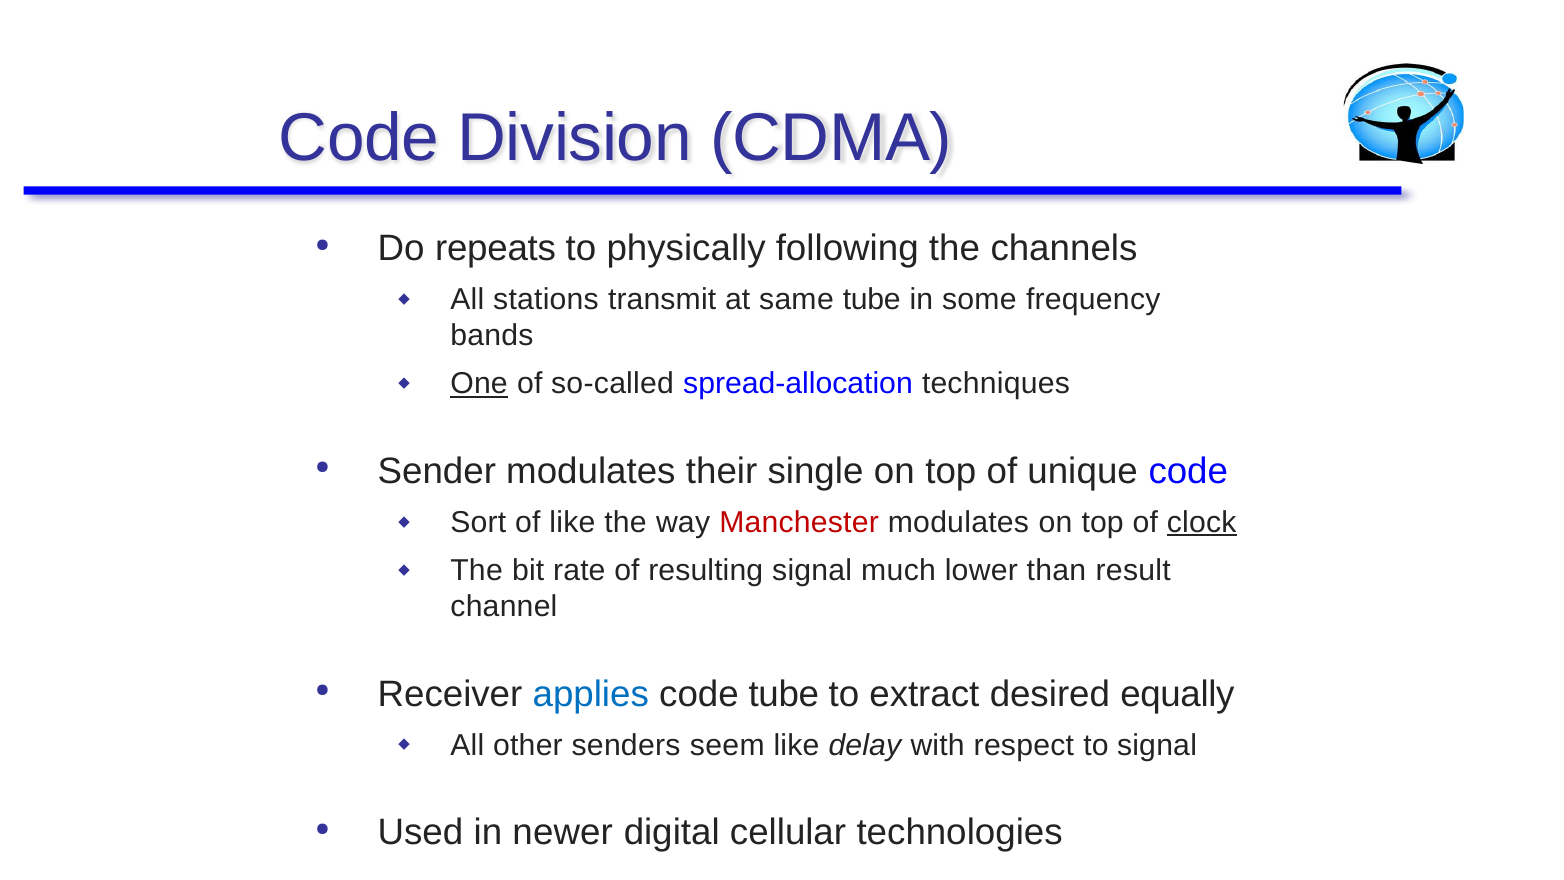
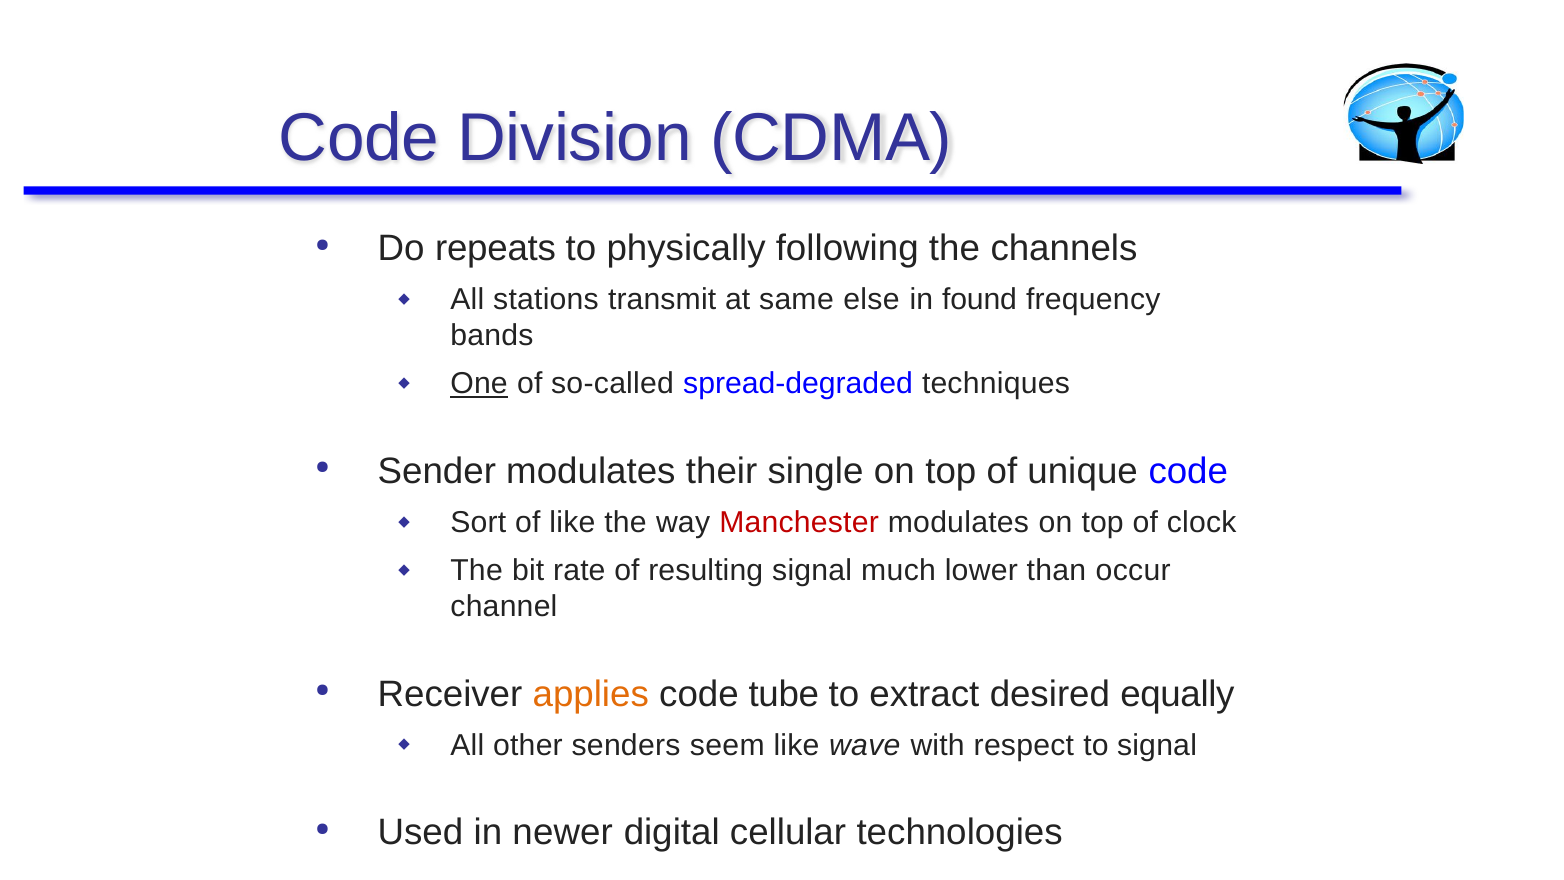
same tube: tube -> else (871, 300)
some: some -> found (980, 300)
spread-allocation: spread-allocation -> spread-degraded (798, 384)
clock underline: present -> none (1202, 522)
result: result -> occur (1133, 570)
applies colour: blue -> orange (591, 694)
delay: delay -> wave (865, 745)
